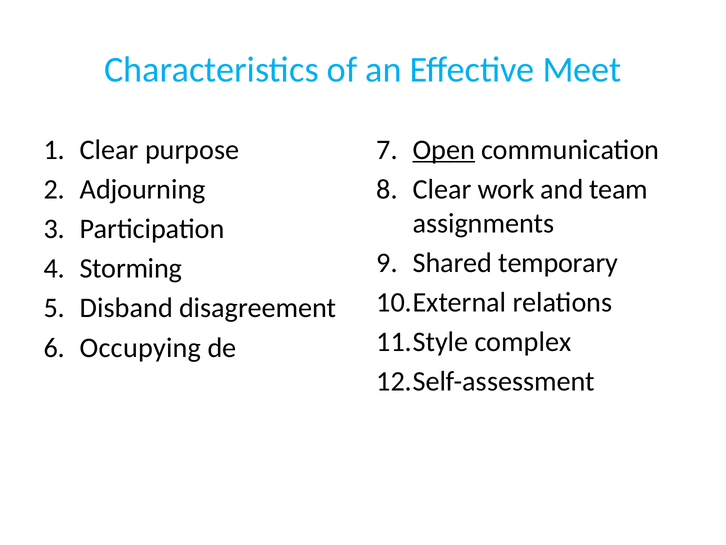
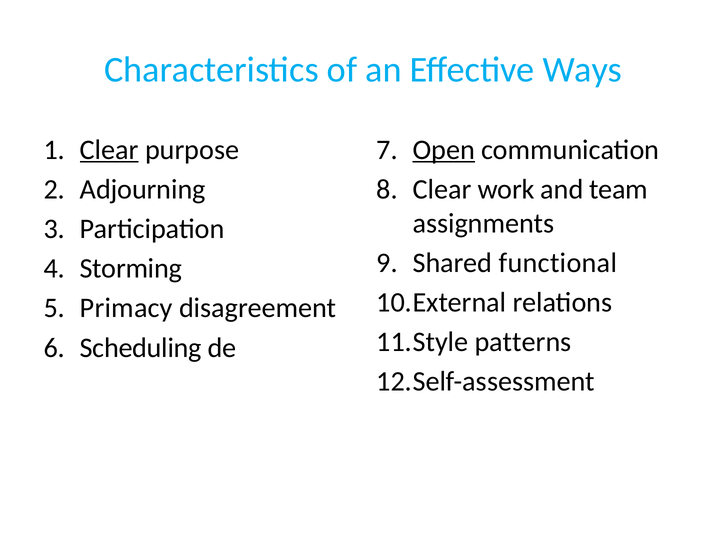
Meet: Meet -> Ways (582, 70)
Clear underline: none -> present (109, 150)
temporary: temporary -> functional (558, 263)
Disband: Disband -> Primacy (126, 308)
complex: complex -> patterns (523, 342)
Occupying: Occupying -> Scheduling (141, 347)
